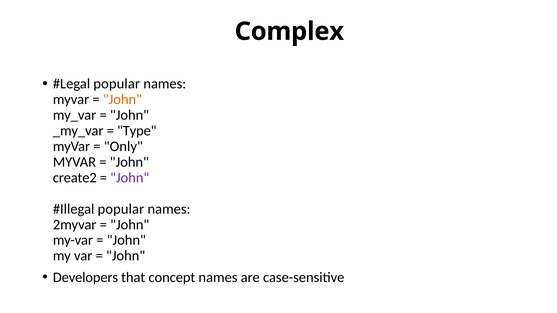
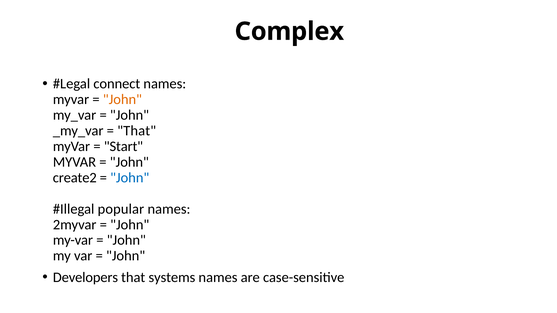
popular: popular -> connect (117, 84)
Type: Type -> That (137, 131)
Only: Only -> Start (123, 147)
John colour: purple -> blue (130, 178)
concept: concept -> systems (172, 278)
